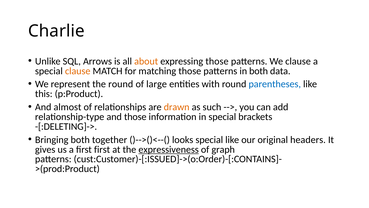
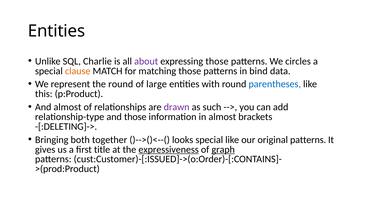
Charlie: Charlie -> Entities (57, 31)
Arrows: Arrows -> Charlie (97, 61)
about colour: orange -> purple (146, 61)
We clause: clause -> circles (298, 61)
in both: both -> bind (258, 71)
drawn colour: orange -> purple (177, 107)
in special: special -> almost (222, 117)
original headers: headers -> patterns (308, 139)
first first: first -> title (102, 149)
graph underline: none -> present (223, 149)
